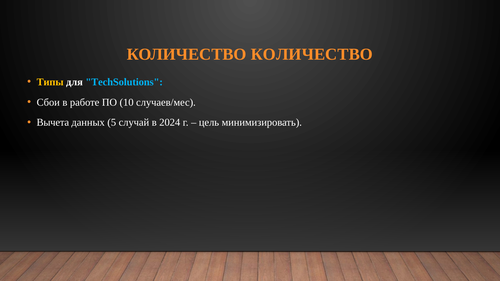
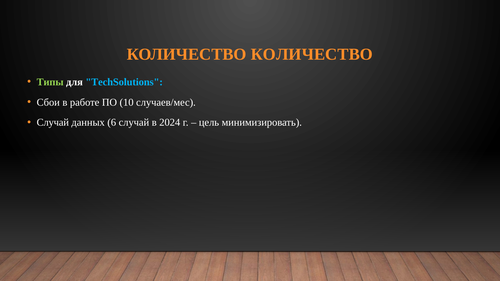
Типы colour: yellow -> light green (50, 82)
Вычета: Вычета -> Случай (53, 123)
5: 5 -> 6 (112, 123)
